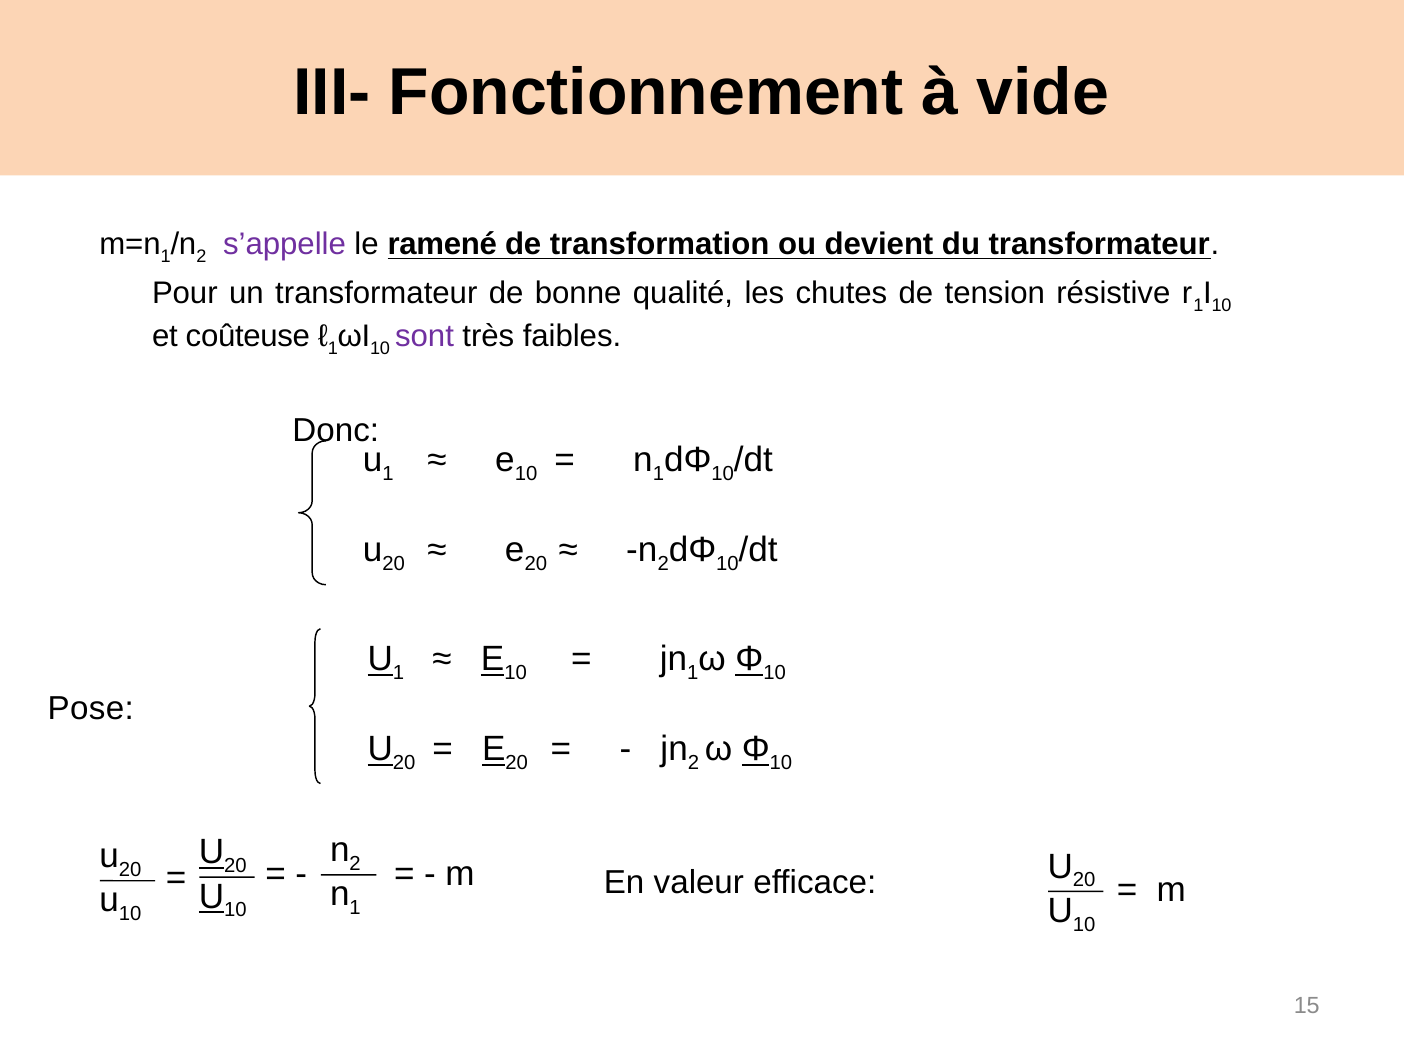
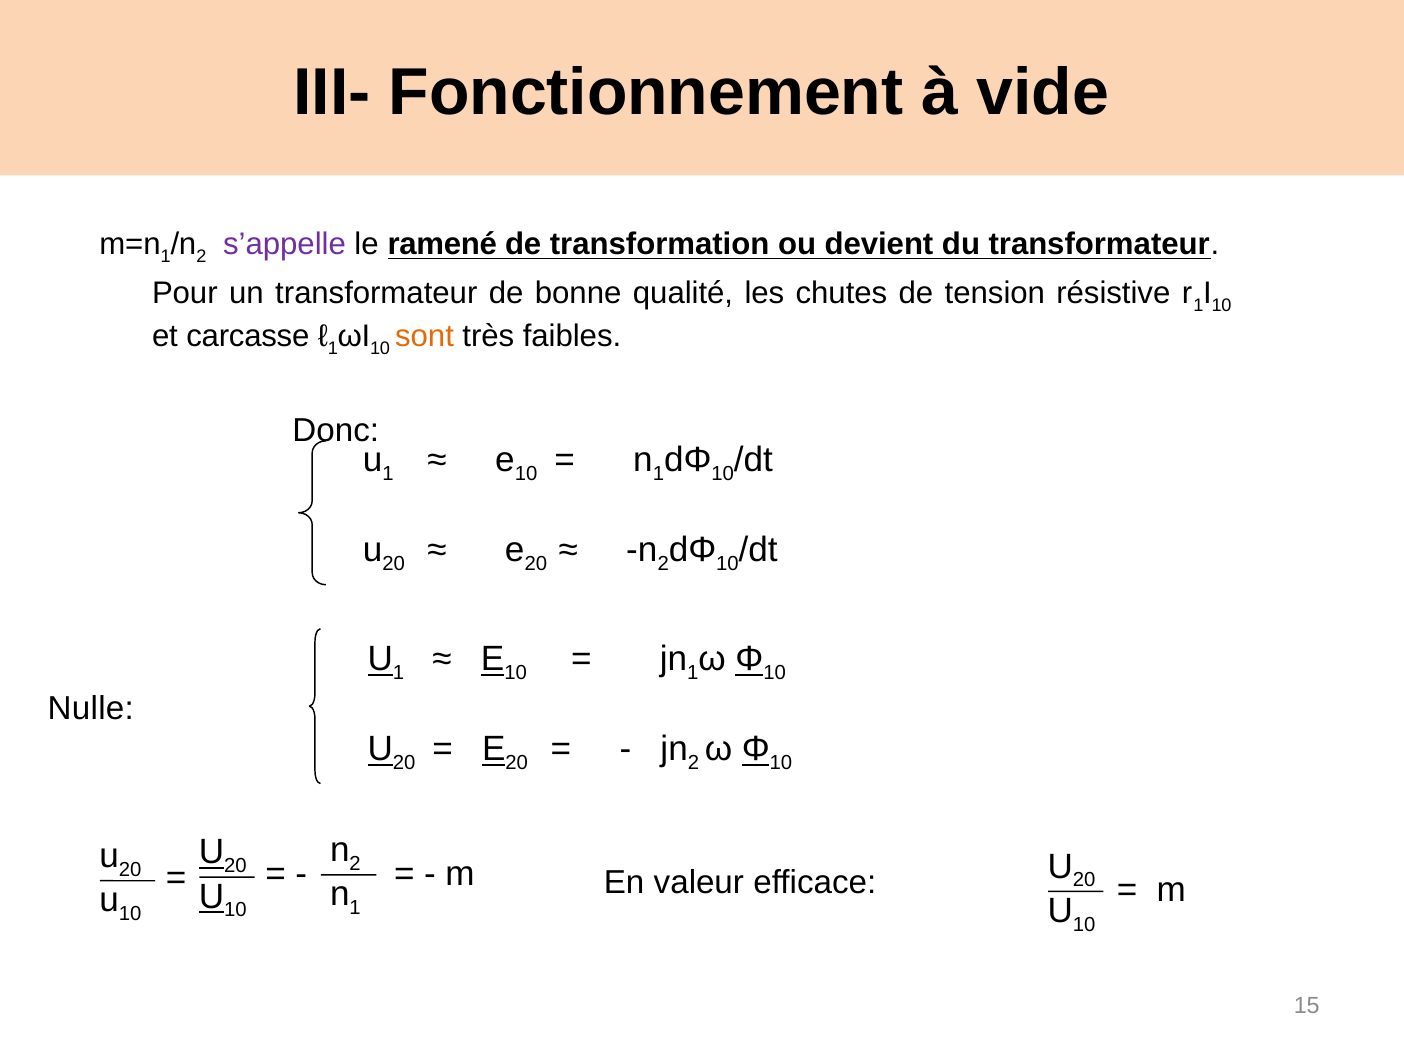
coûteuse: coûteuse -> carcasse (248, 336)
sont colour: purple -> orange (425, 336)
Pose: Pose -> Nulle (91, 708)
